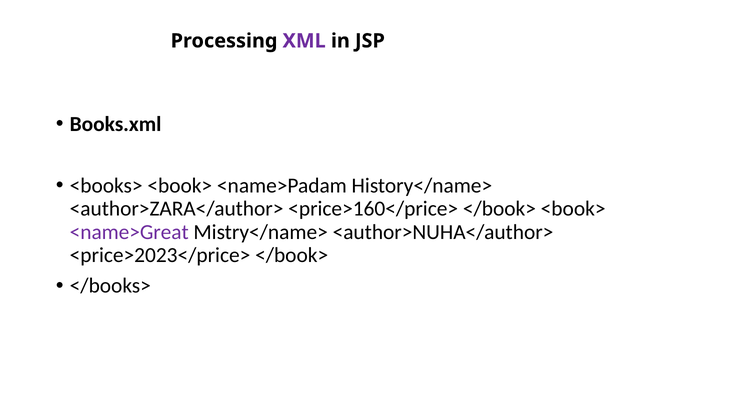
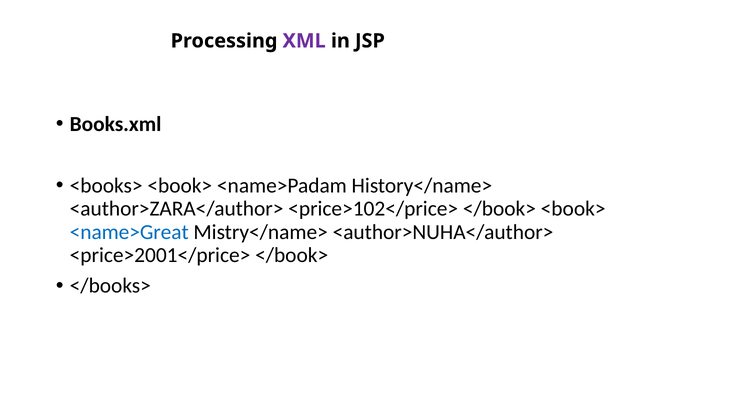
<price>160</price>: <price>160</price> -> <price>102</price> (373, 209)
<name>Great colour: purple -> blue (129, 232)
<price>2023</price>: <price>2023</price> -> <price>2001</price> (160, 255)
